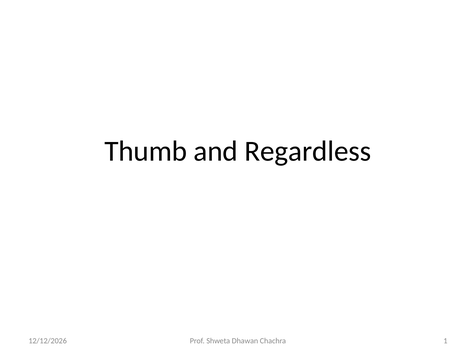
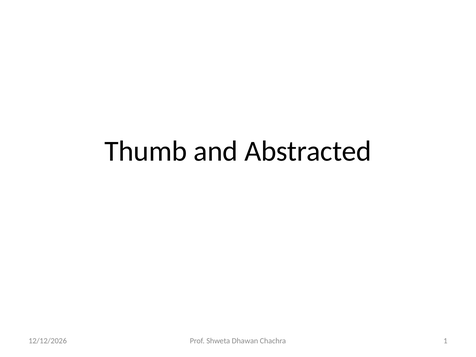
Regardless: Regardless -> Abstracted (308, 151)
